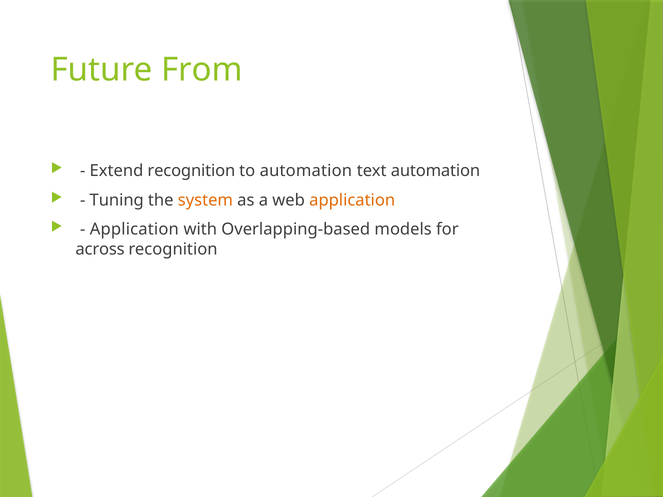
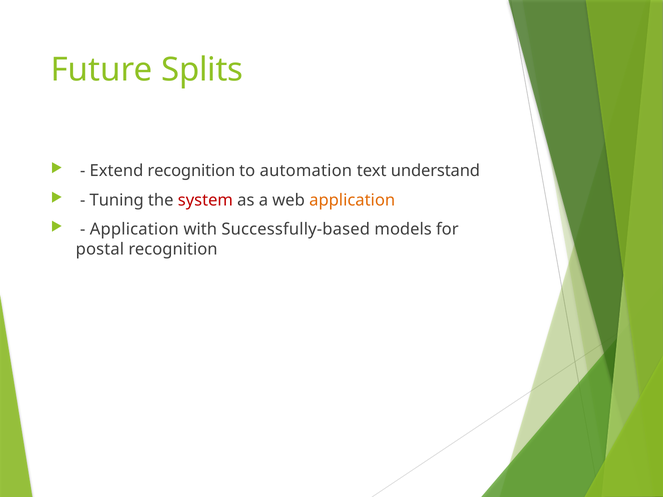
From: From -> Splits (202, 70)
text automation: automation -> understand (435, 171)
system colour: orange -> red (205, 200)
Overlapping-based: Overlapping-based -> Successfully-based (296, 229)
across: across -> postal (100, 249)
